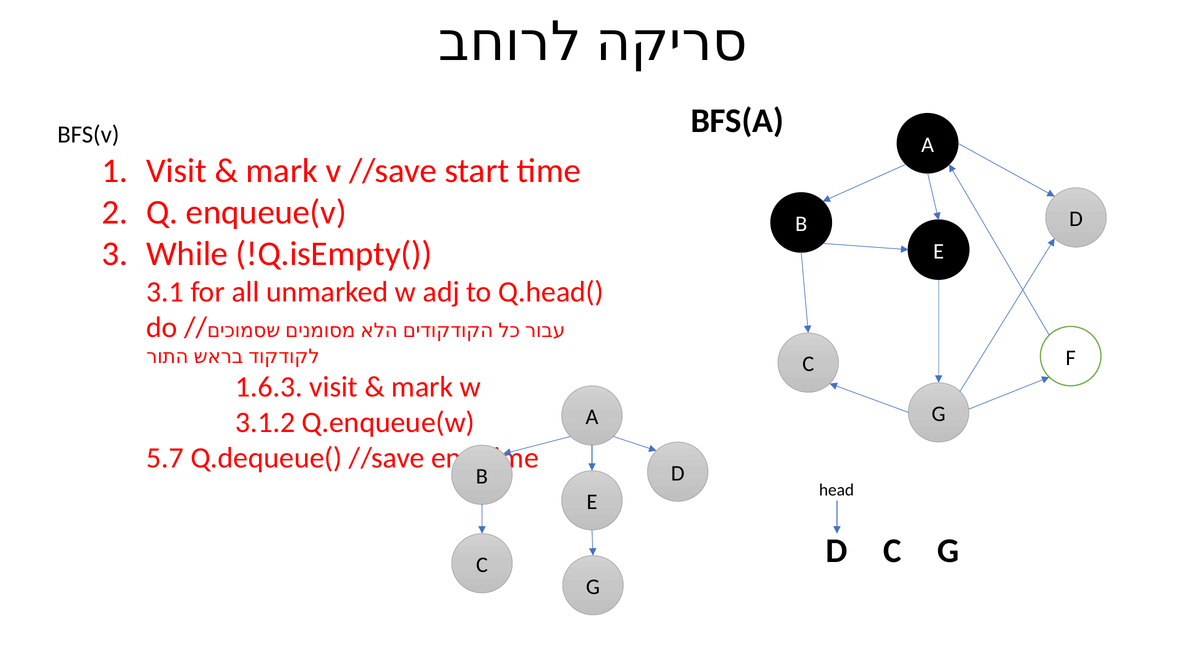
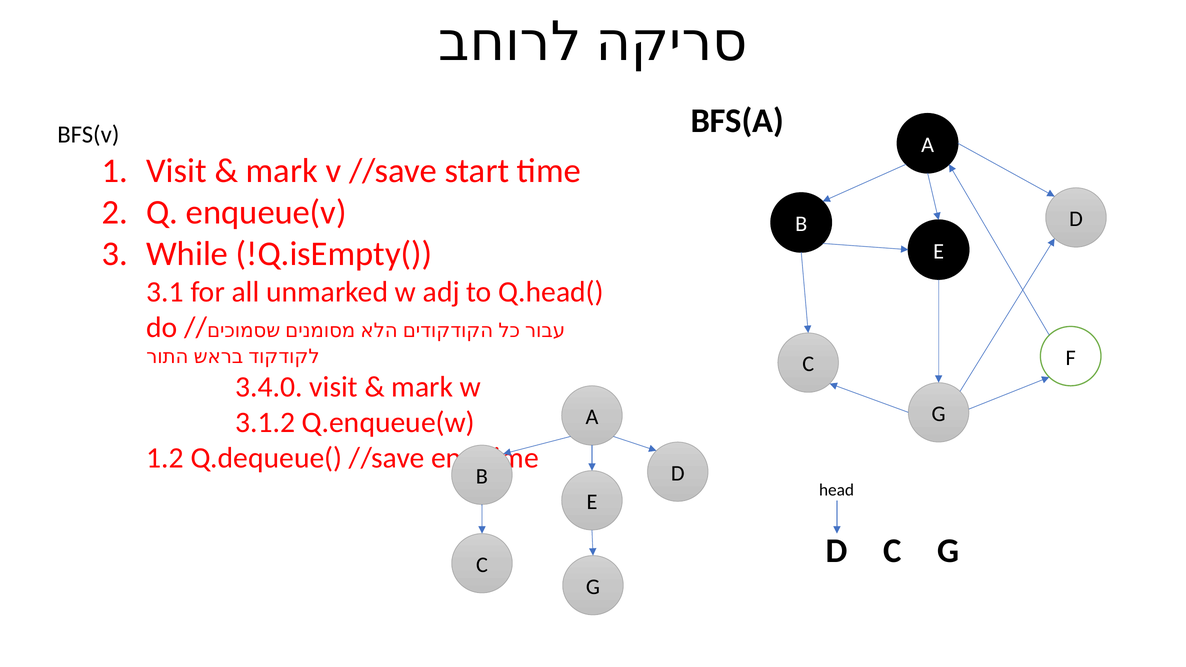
1.6.3: 1.6.3 -> 3.4.0 (269, 387)
5.7: 5.7 -> 1.2 (165, 458)
